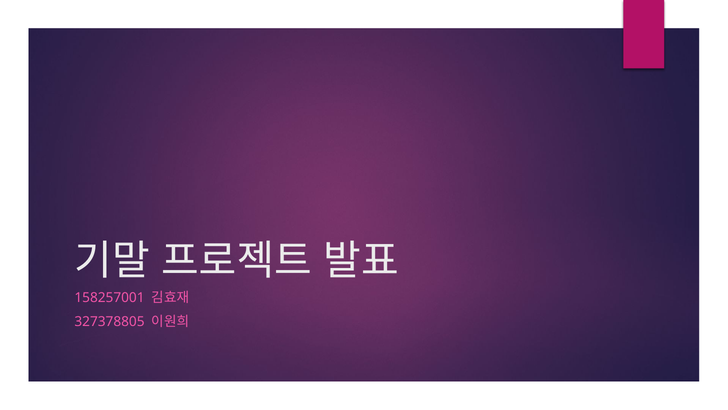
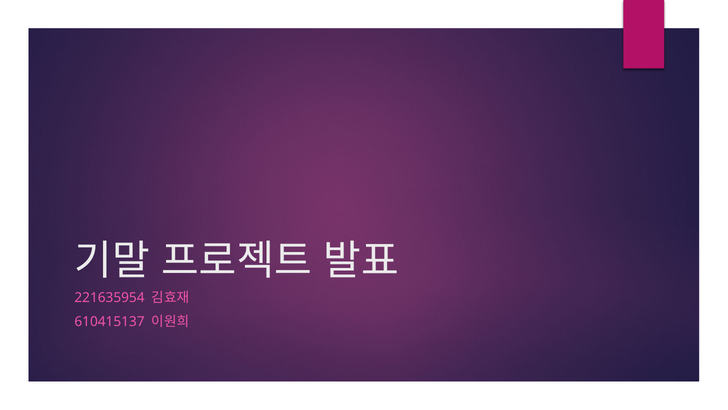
158257001: 158257001 -> 221635954 (109, 297)
327378805: 327378805 -> 610415137 (109, 321)
